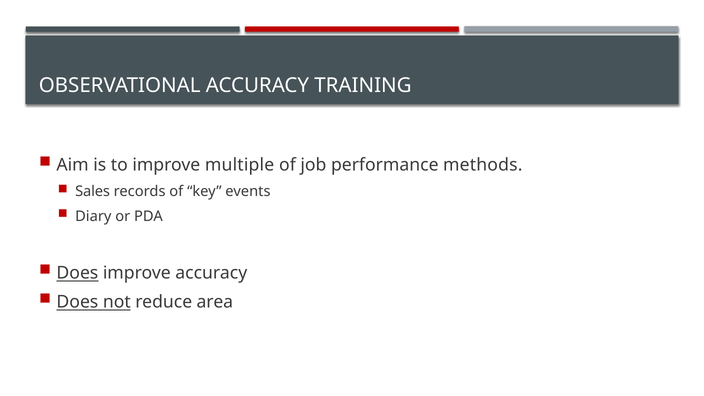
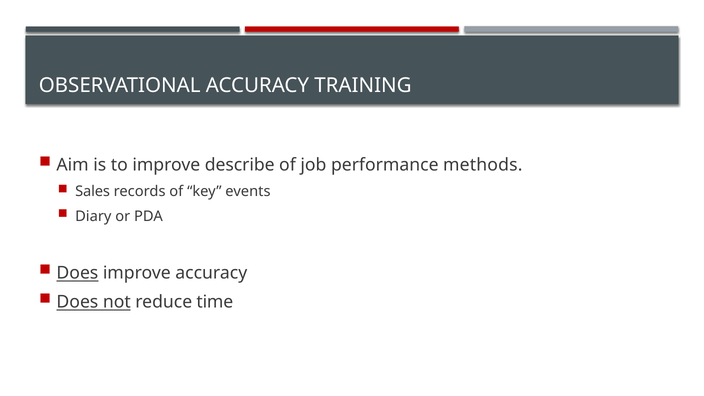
multiple: multiple -> describe (240, 165)
area: area -> time (215, 302)
